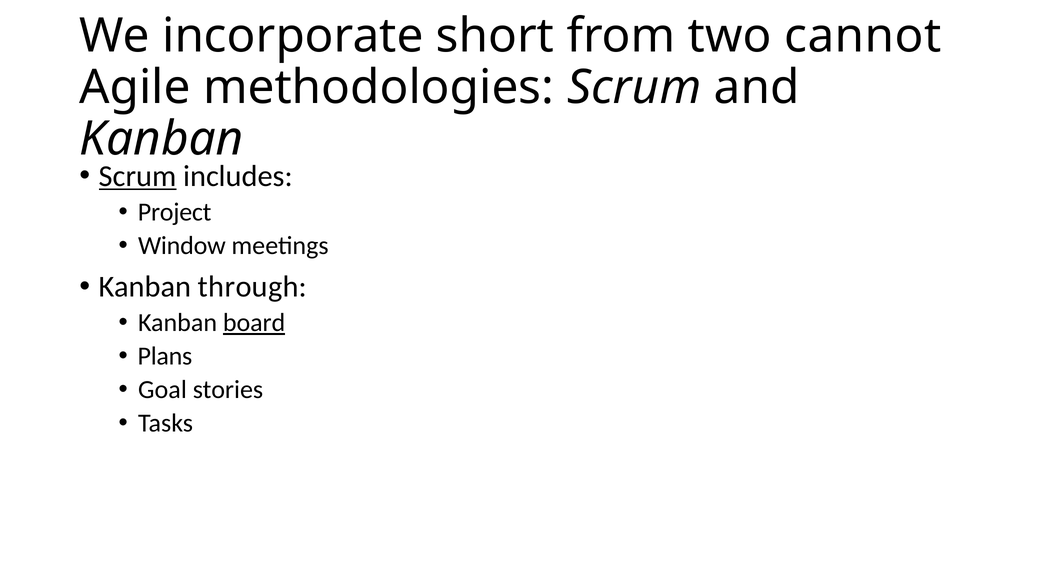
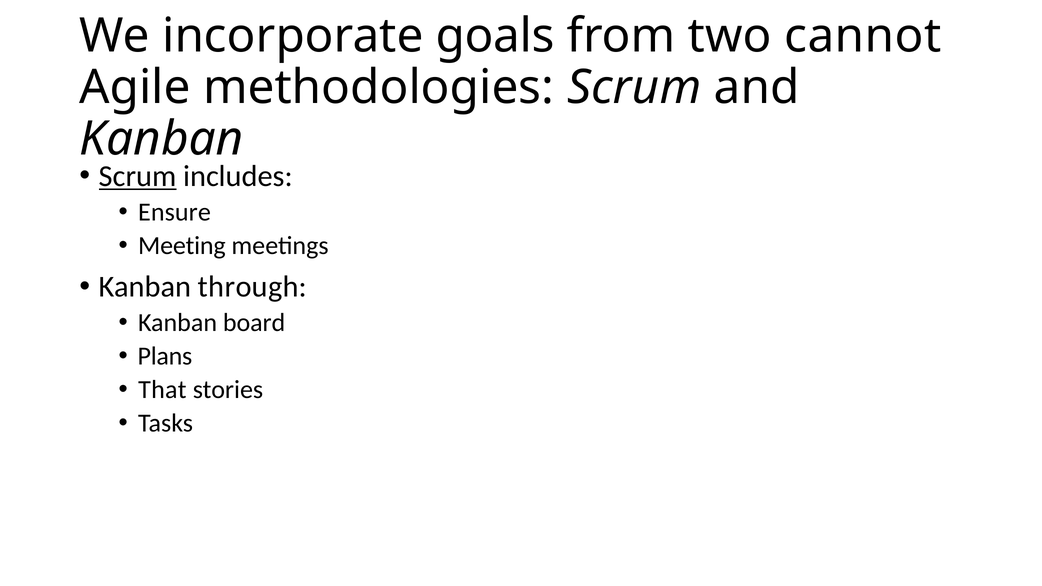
short: short -> goals (495, 36)
Project: Project -> Ensure (174, 212)
Window: Window -> Meeting (182, 246)
board underline: present -> none (254, 323)
Goal: Goal -> That (162, 390)
